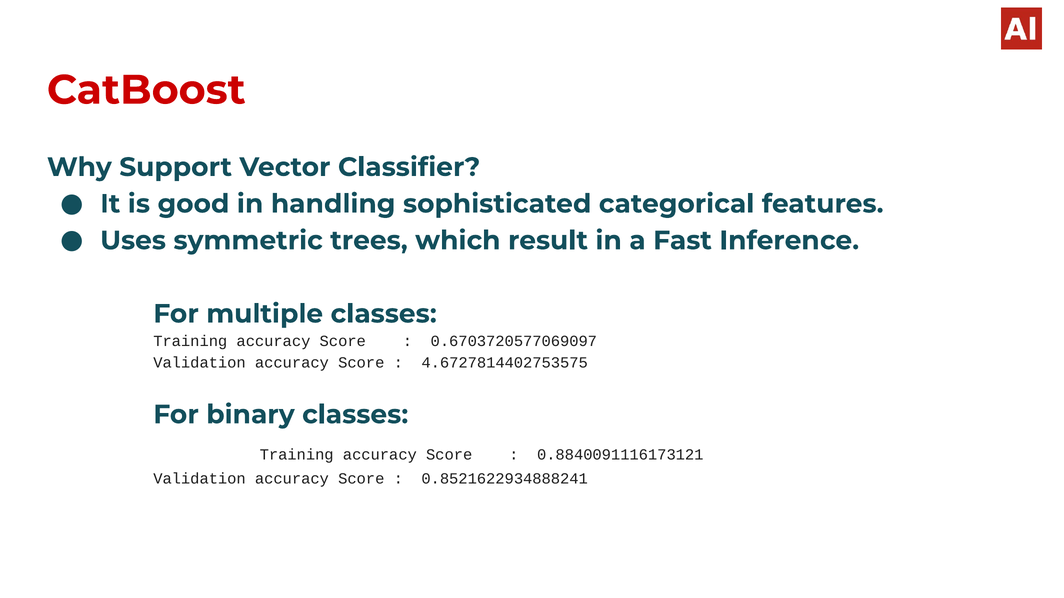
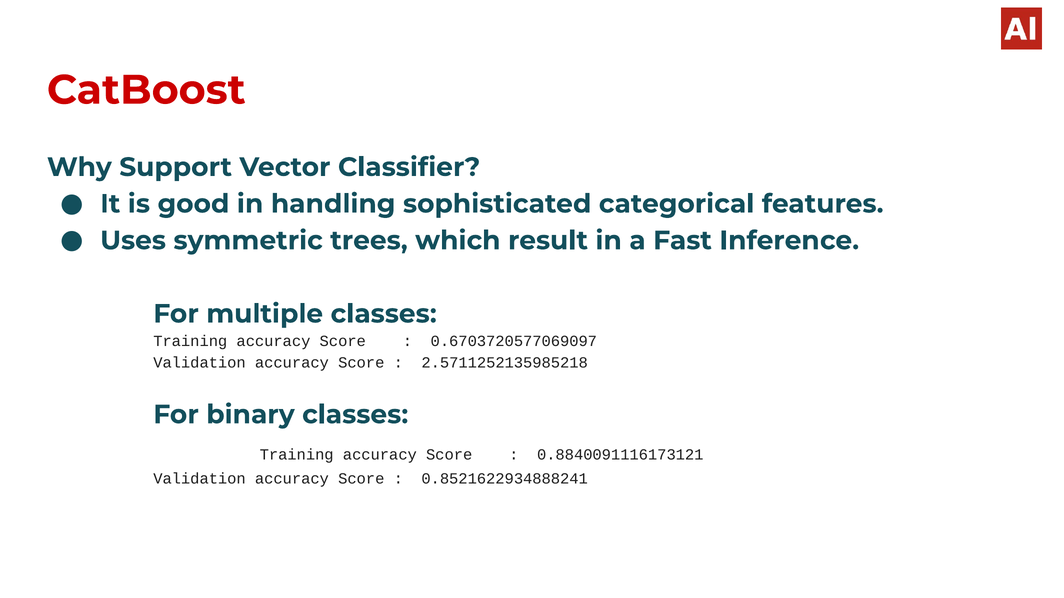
4.6727814402753575: 4.6727814402753575 -> 2.5711252135985218 (505, 363)
